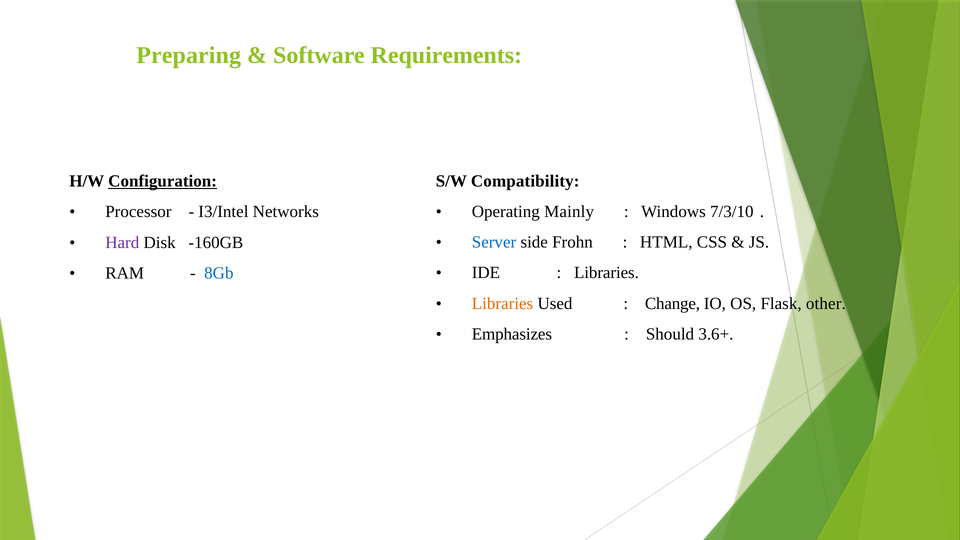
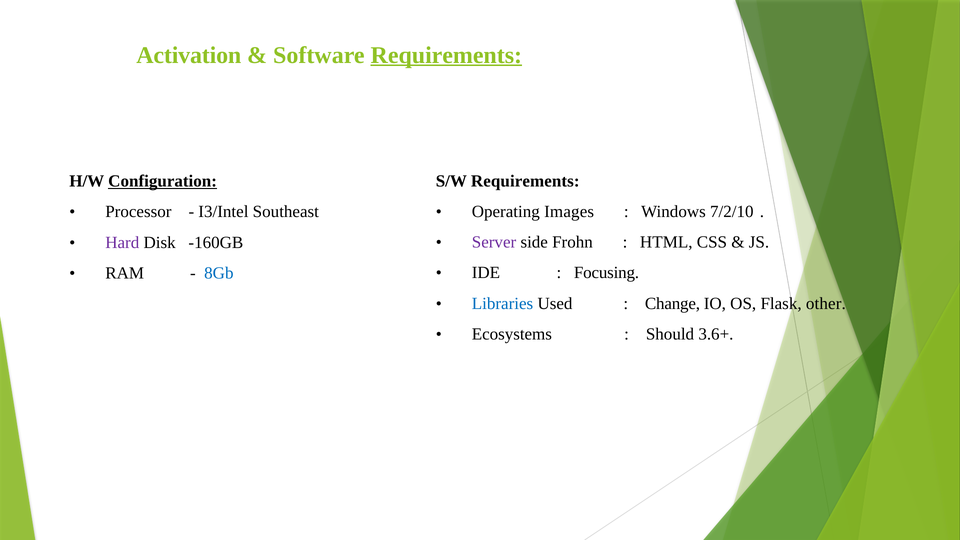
Preparing: Preparing -> Activation (189, 55)
Requirements underline: none -> present (446, 55)
S/W Compatibility: Compatibility -> Requirements (525, 181)
Mainly: Mainly -> Images (569, 212)
7/3/10: 7/3/10 -> 7/2/10 (732, 212)
Networks: Networks -> Southeast (286, 212)
Server colour: blue -> purple (494, 242)
Libraries: Libraries -> Focusing (607, 273)
Libraries colour: orange -> blue (503, 303)
Emphasizes: Emphasizes -> Ecosystems (512, 334)
